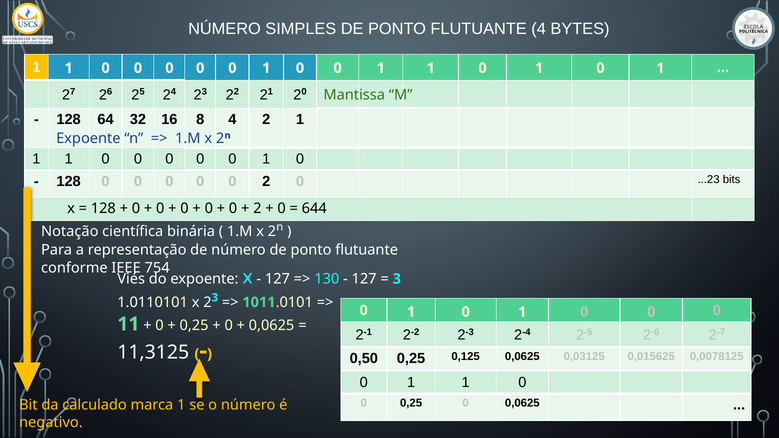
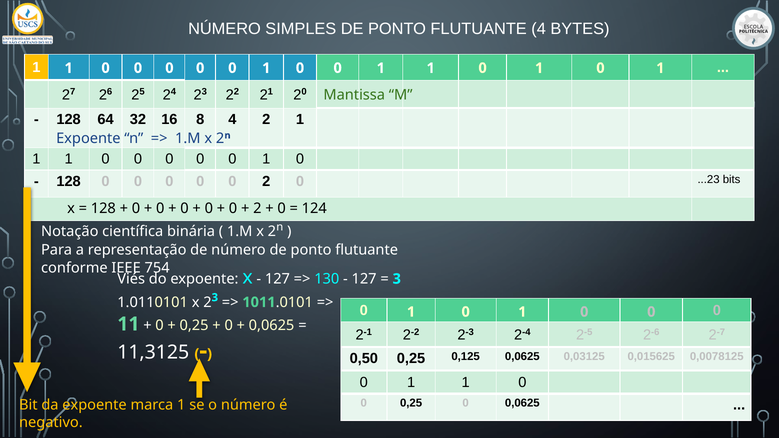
644: 644 -> 124 (314, 209)
da calculado: calculado -> expoente (95, 405)
